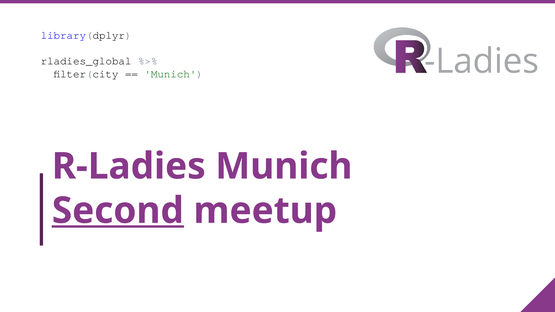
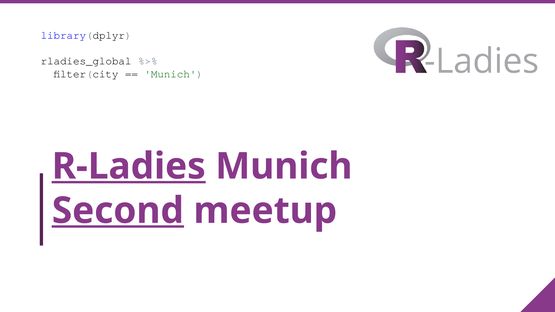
R-Ladies underline: none -> present (129, 166)
